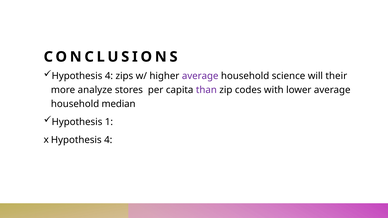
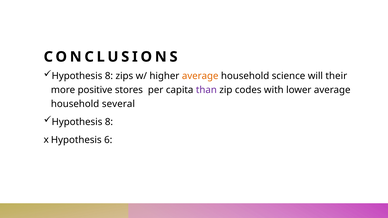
4: 4 -> 8 (109, 76)
average colour: purple -> orange (200, 76)
analyze: analyze -> positive (95, 90)
median: median -> several (118, 104)
1: 1 -> 8 (109, 122)
4: 4 -> 6 (108, 140)
